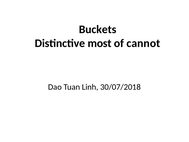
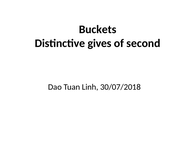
most: most -> gives (100, 43)
cannot: cannot -> second (143, 43)
